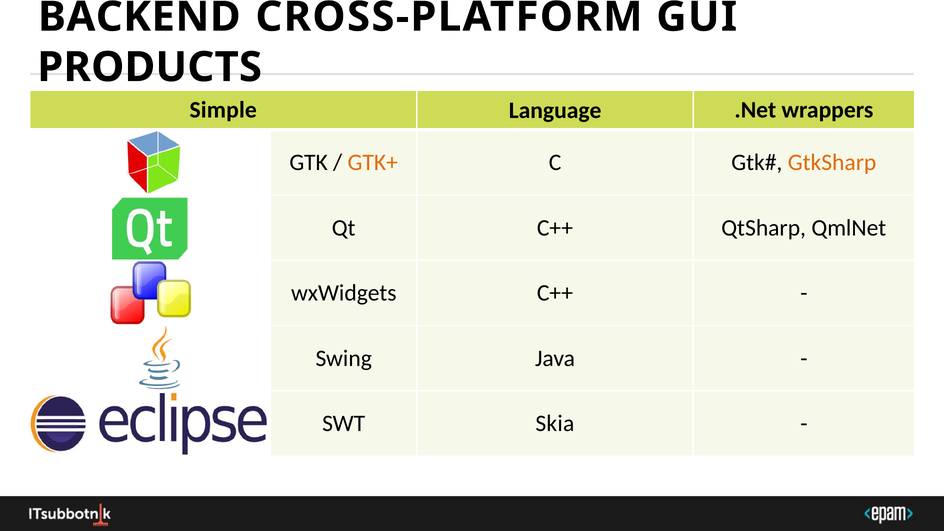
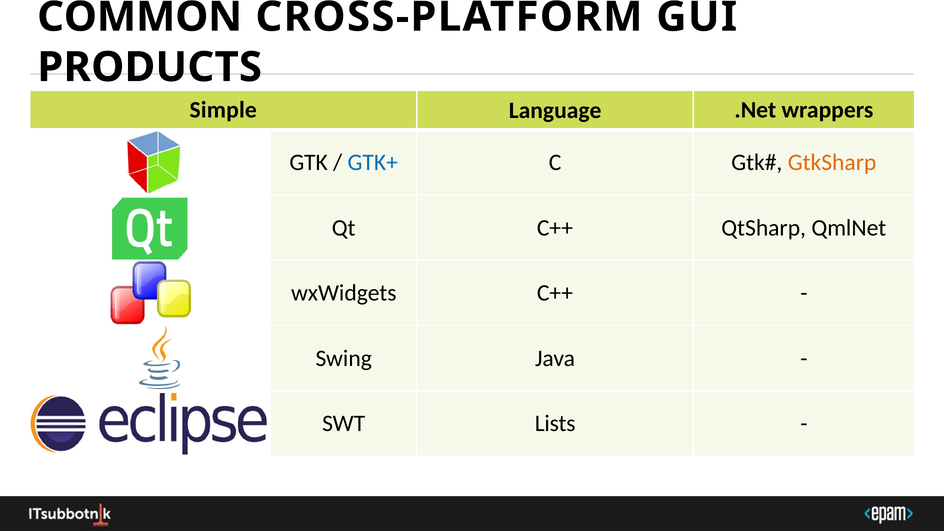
BACKEND: BACKEND -> COMMON (140, 17)
GTK+ colour: orange -> blue (373, 163)
Skia: Skia -> Lists (555, 424)
